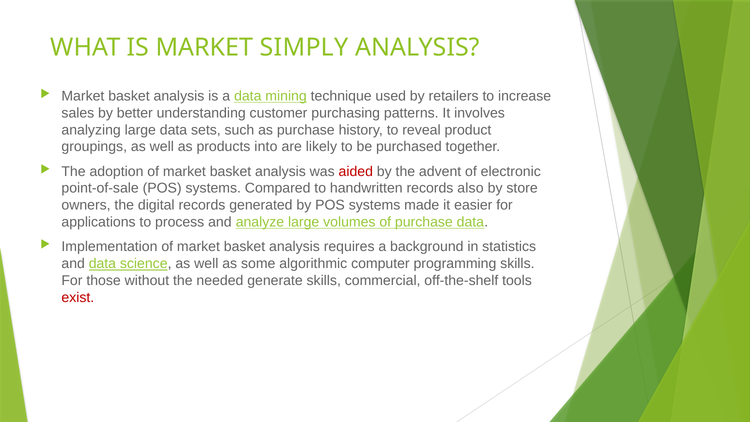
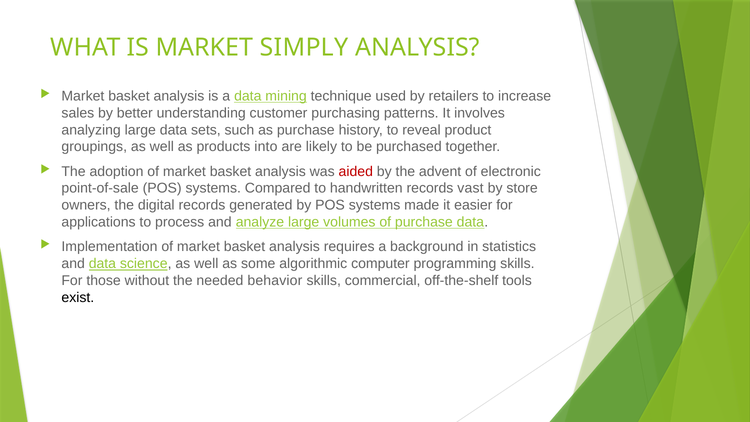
also: also -> vast (470, 188)
generate: generate -> behavior (275, 280)
exist colour: red -> black (78, 297)
